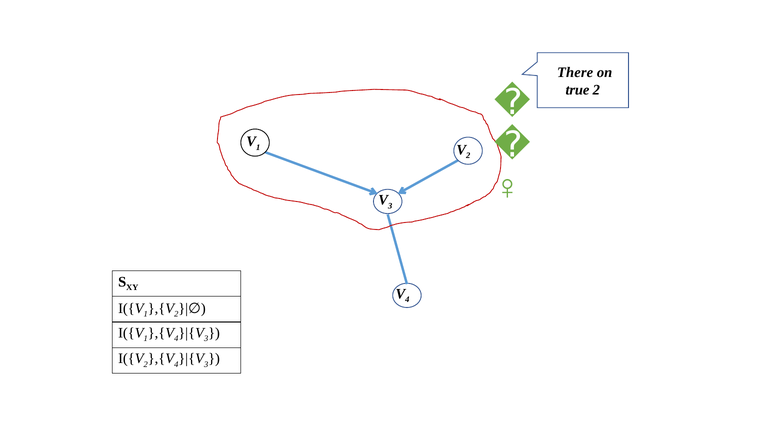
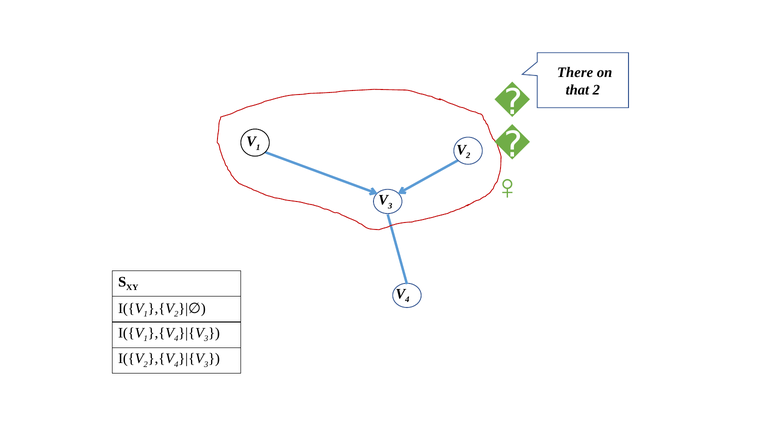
true: true -> that (577, 90)
